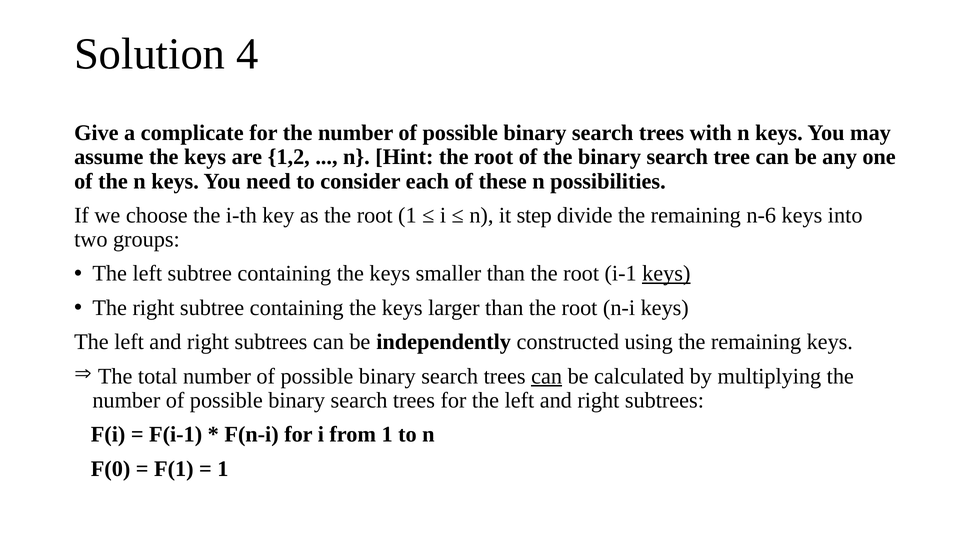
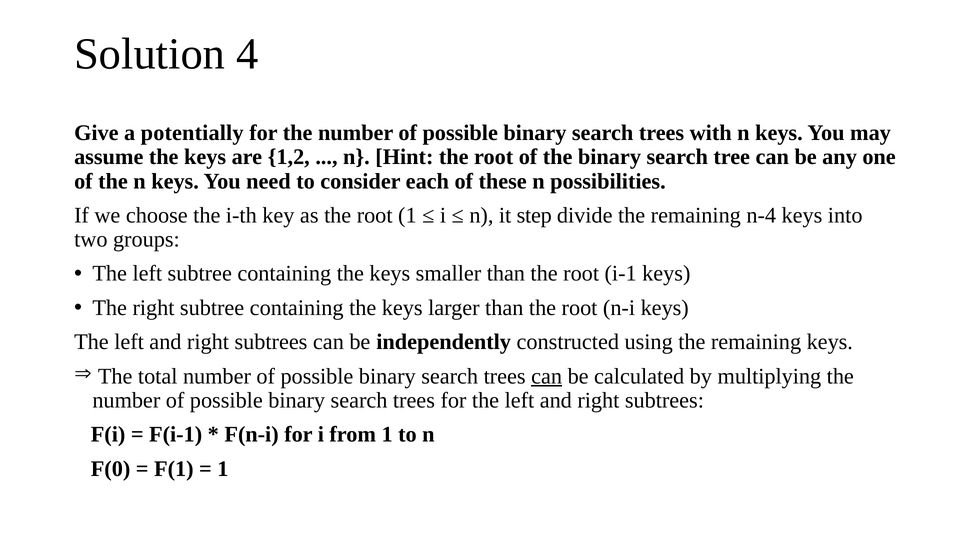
complicate: complicate -> potentially (192, 133)
n-6: n-6 -> n-4 (761, 215)
keys underline: present -> none (666, 274)
